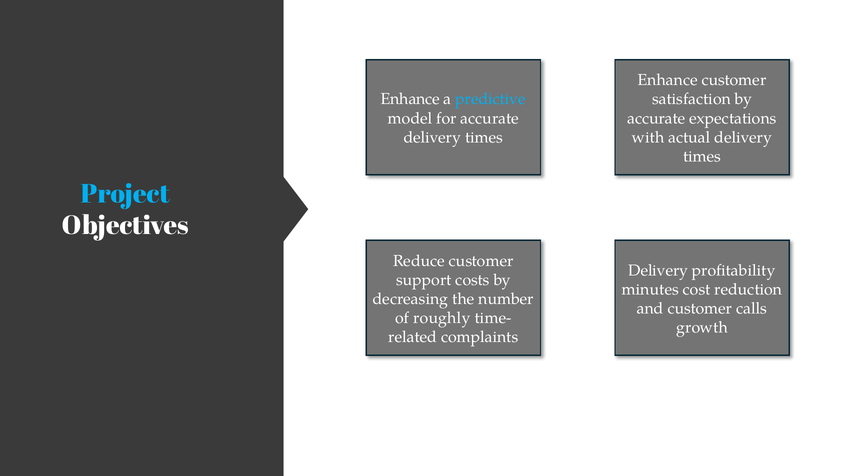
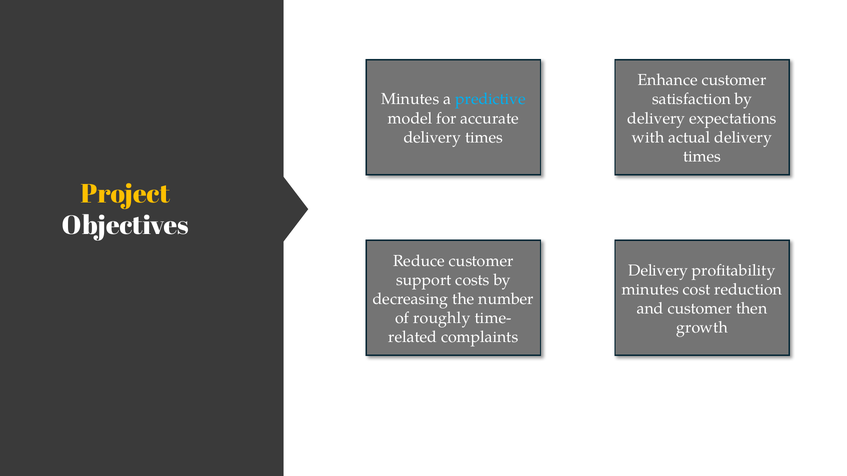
Enhance: Enhance -> Minutes (410, 99)
accurate: accurate -> delivery (656, 118)
Project colour: light blue -> yellow (125, 194)
calls: calls -> then (752, 309)
